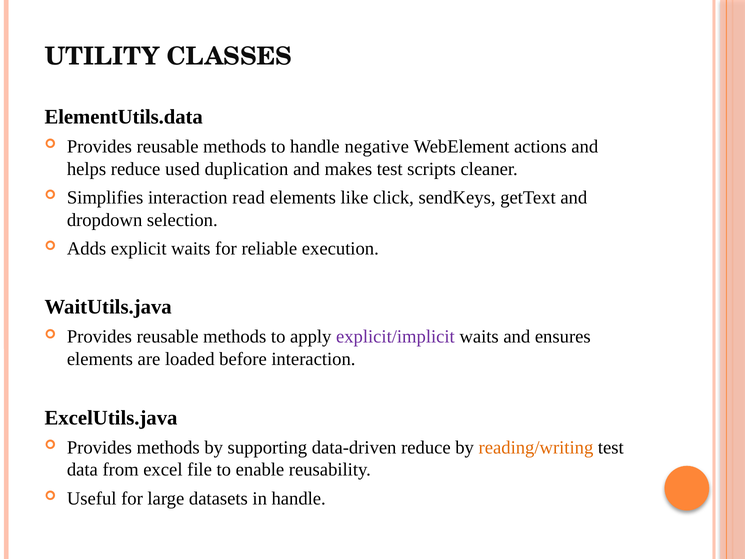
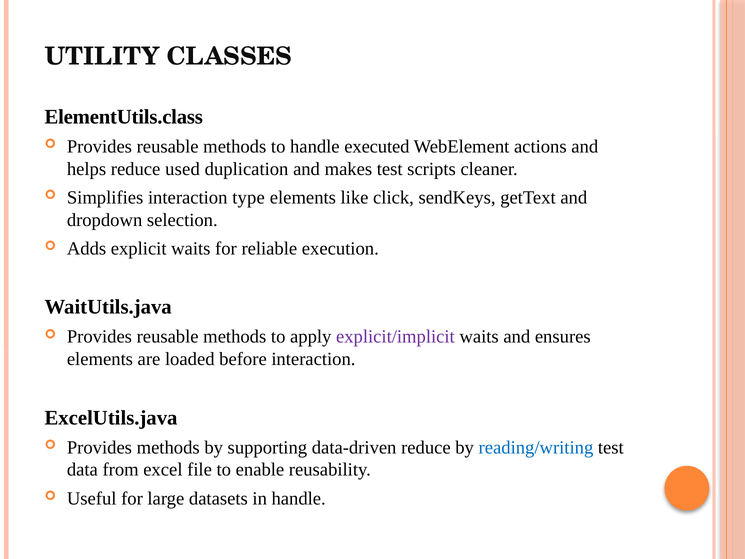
ElementUtils.data: ElementUtils.data -> ElementUtils.class (124, 117)
negative: negative -> executed (377, 147)
read: read -> type (249, 197)
reading/writing colour: orange -> blue (536, 447)
